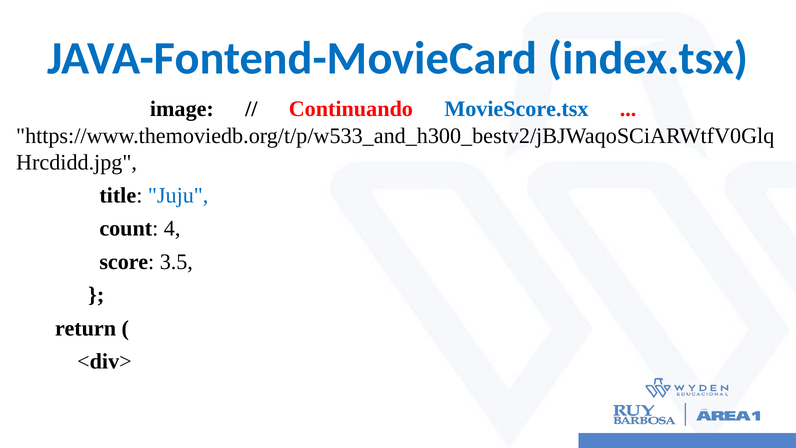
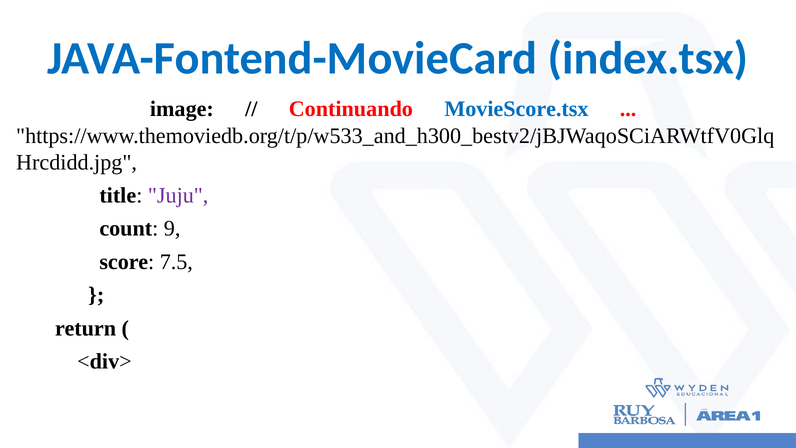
Juju colour: blue -> purple (178, 195)
4: 4 -> 9 (172, 229)
3.5: 3.5 -> 7.5 (176, 262)
